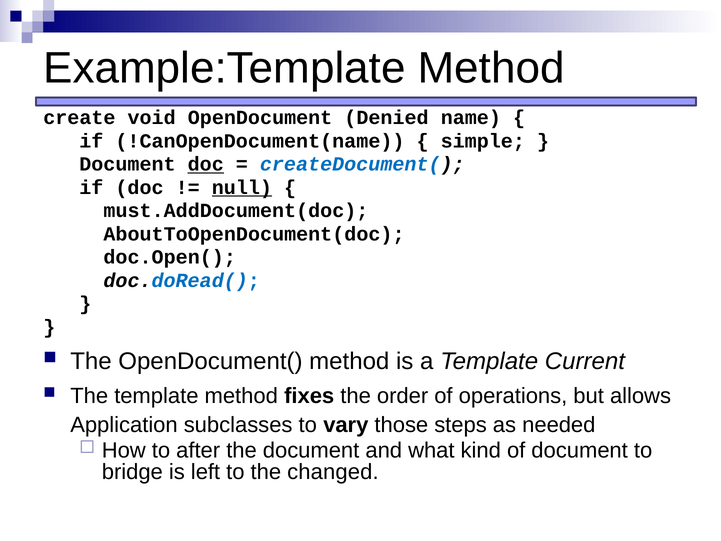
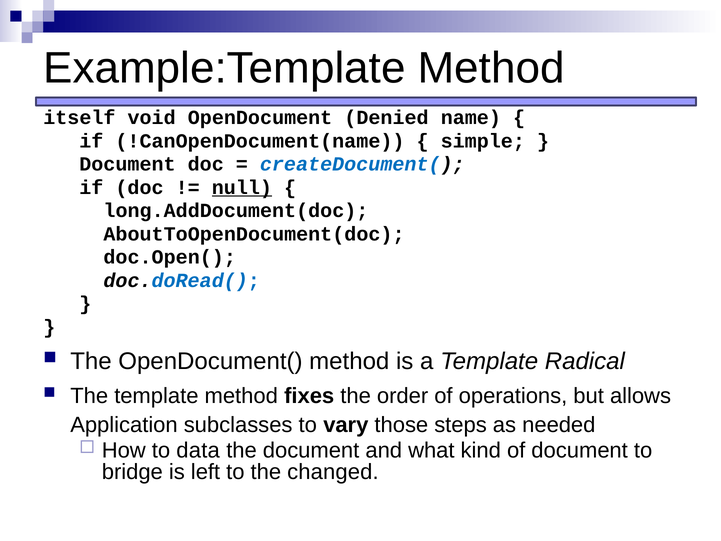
create: create -> itself (79, 118)
doc underline: present -> none (206, 164)
must.AddDocument(doc: must.AddDocument(doc -> long.AddDocument(doc (236, 211)
Current: Current -> Radical (585, 361)
after: after -> data (198, 450)
